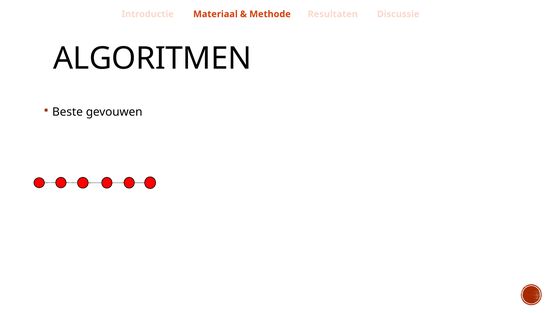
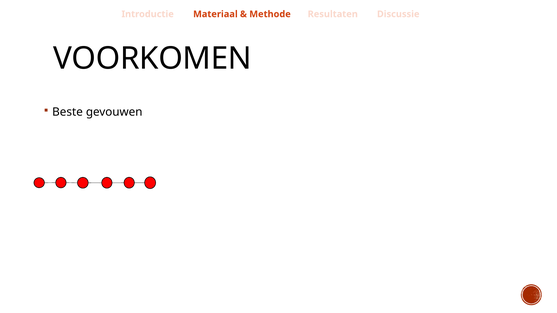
ALGORITMEN: ALGORITMEN -> VOORKOMEN (152, 59)
